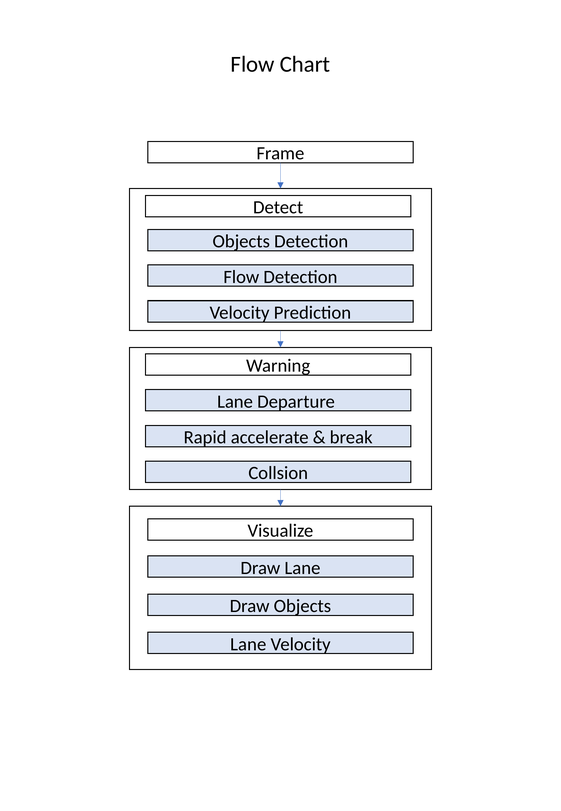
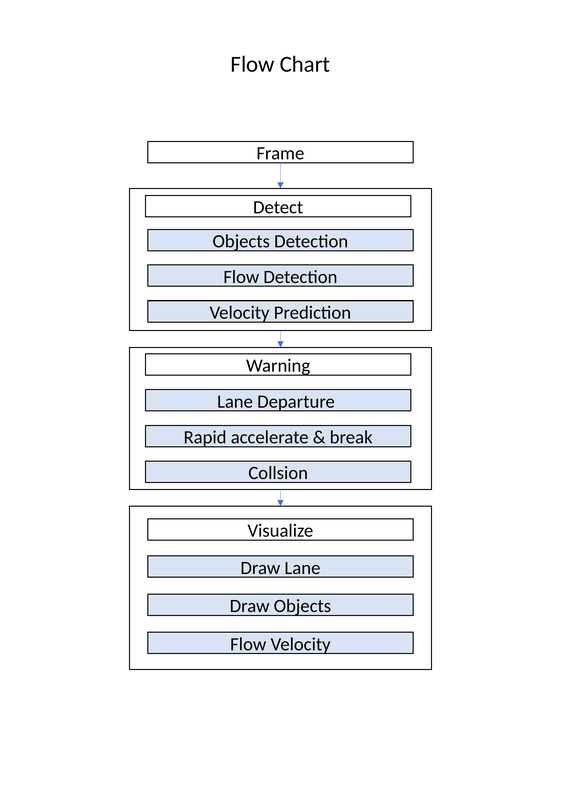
Lane: Lane -> Flow (248, 644)
